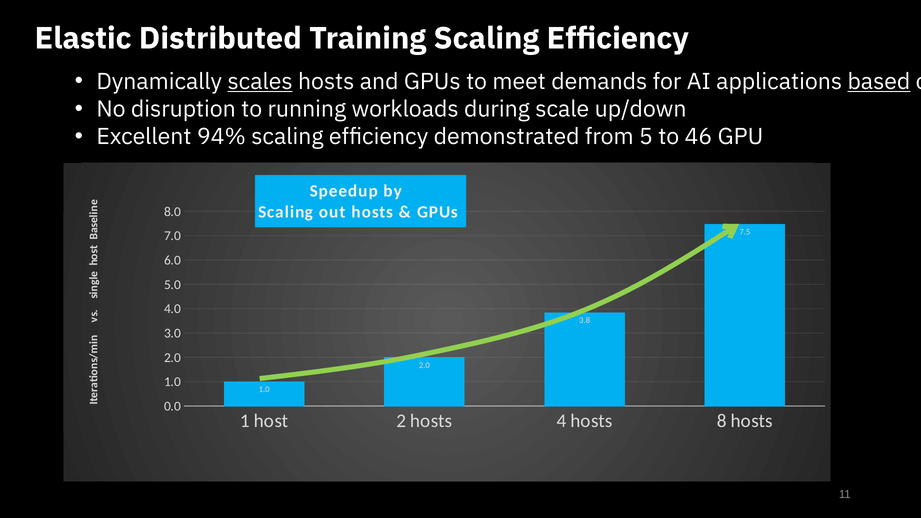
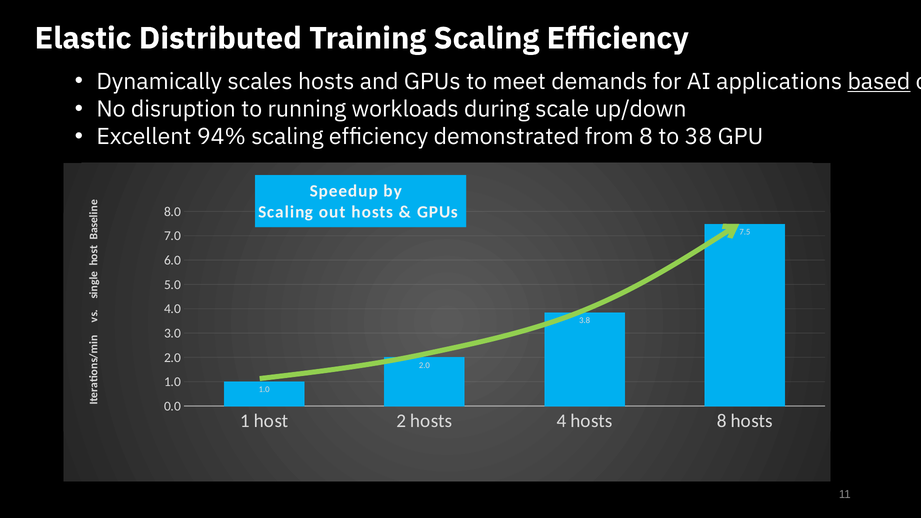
scales underline: present -> none (260, 82)
from 5: 5 -> 8 (646, 137)
46: 46 -> 38 (698, 137)
